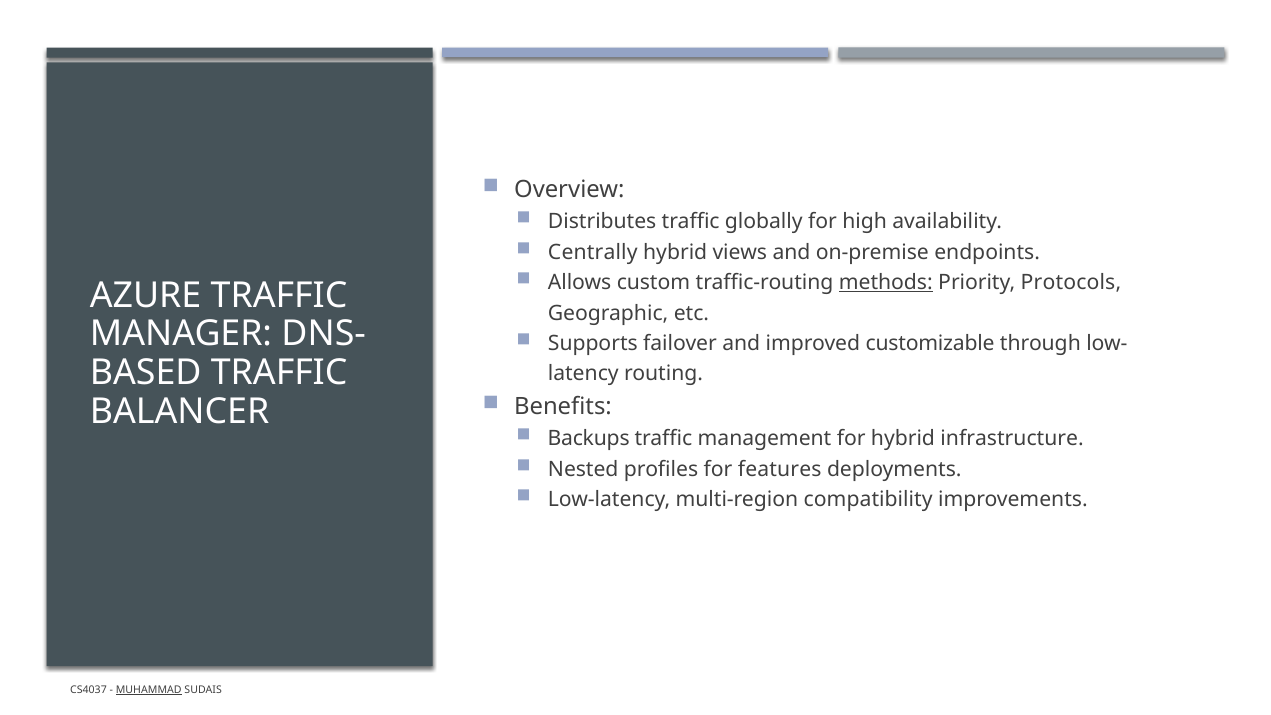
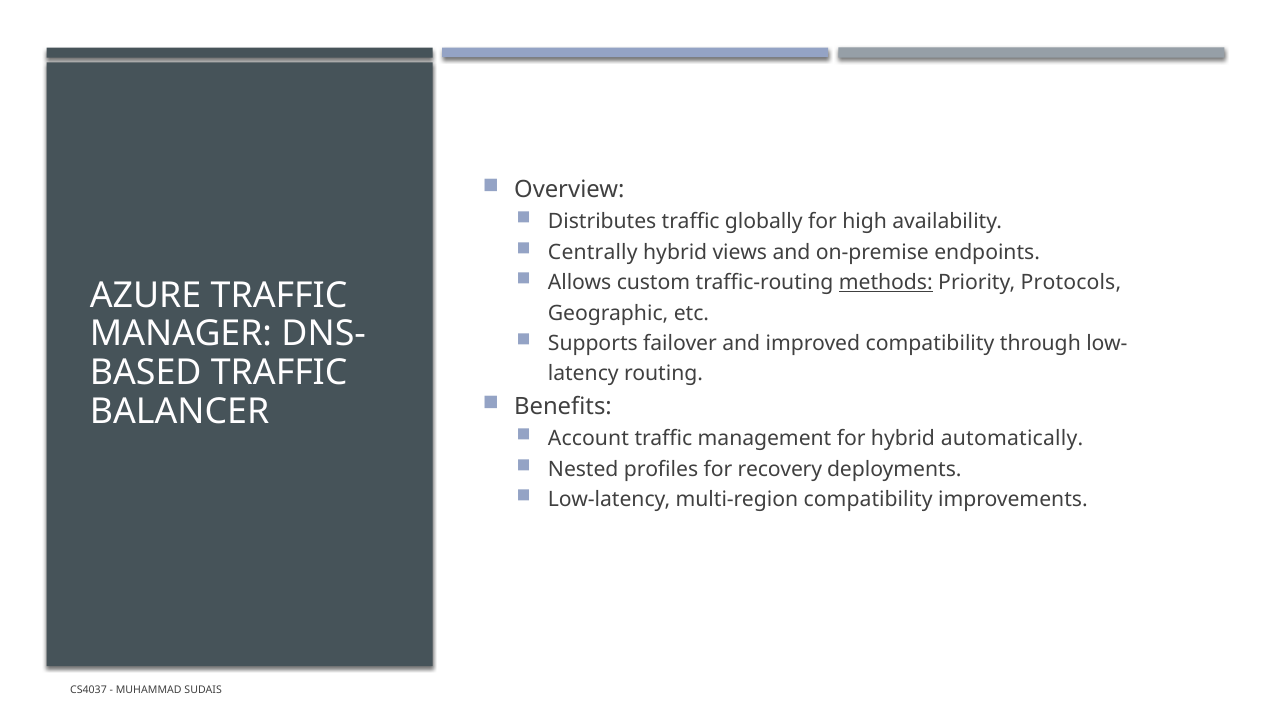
improved customizable: customizable -> compatibility (930, 343)
Backups: Backups -> Account (588, 439)
infrastructure: infrastructure -> automatically (1012, 439)
features: features -> recovery (780, 469)
MUHAMMAD underline: present -> none (149, 689)
